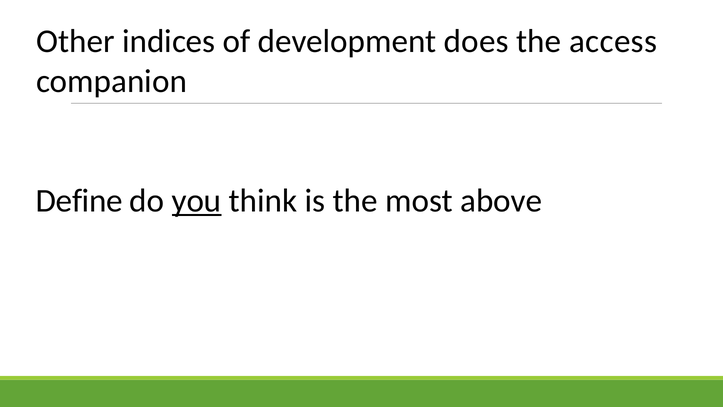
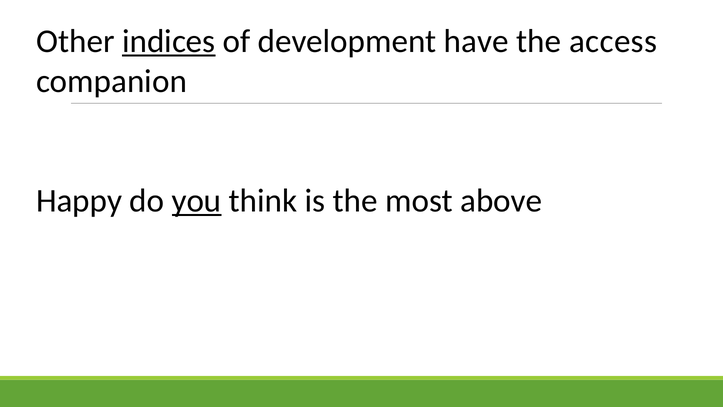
indices underline: none -> present (169, 41)
does: does -> have (476, 41)
Define: Define -> Happy (79, 200)
